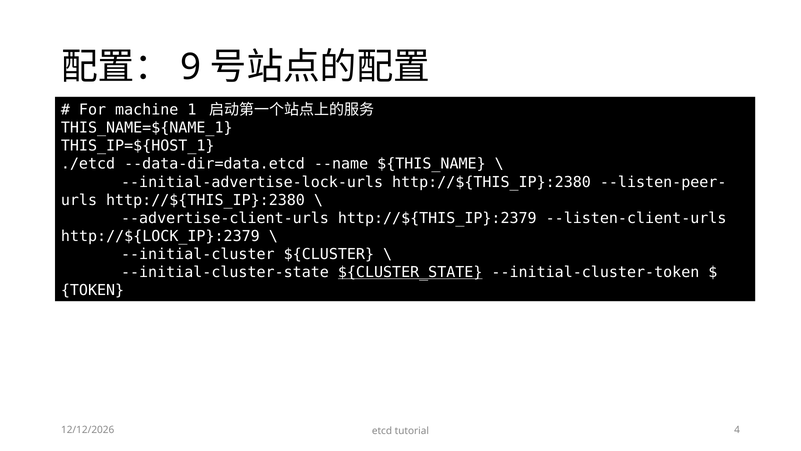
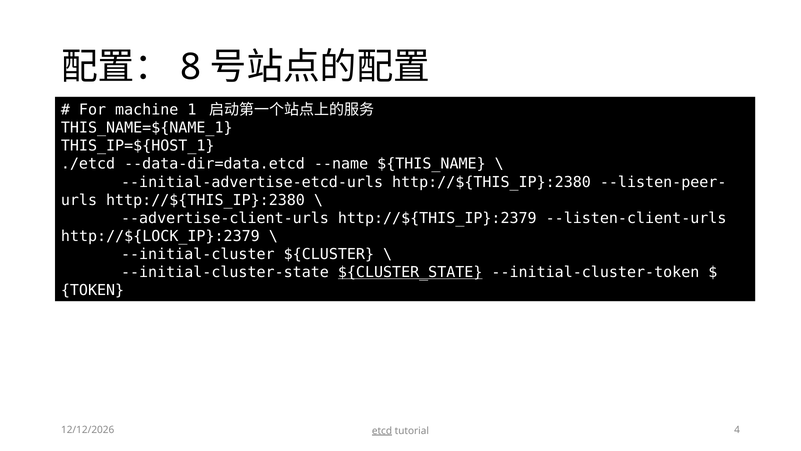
9: 9 -> 8 (191, 67)
--initial-advertise-lock-urls: --initial-advertise-lock-urls -> --initial-advertise-etcd-urls (252, 182)
etcd underline: none -> present (382, 430)
